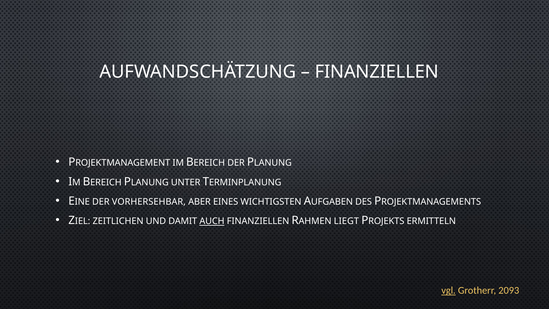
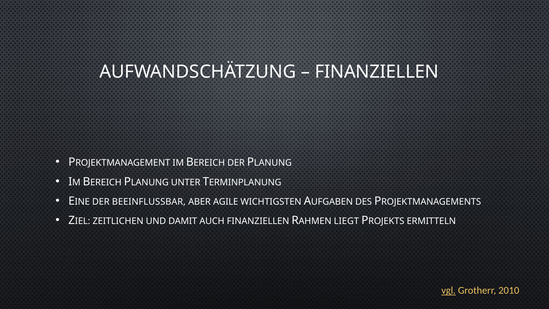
VORHERSEHBAR: VORHERSEHBAR -> BEEINFLUSSBAR (149, 202)
EINES: EINES -> AGILE (226, 202)
AUCH underline: present -> none (212, 221)
2093: 2093 -> 2010 (509, 290)
